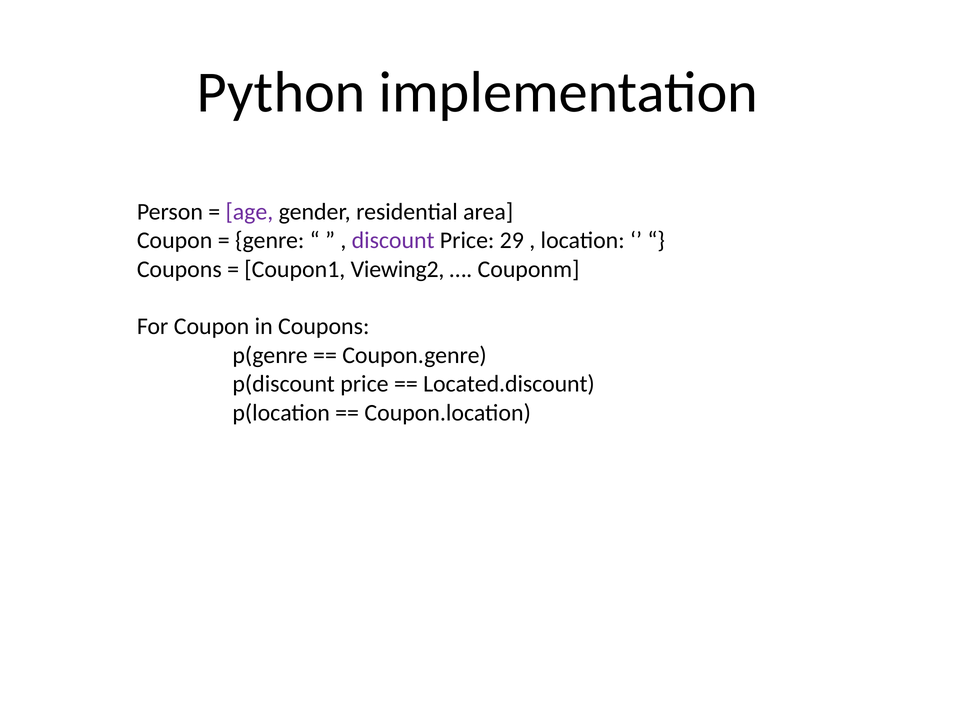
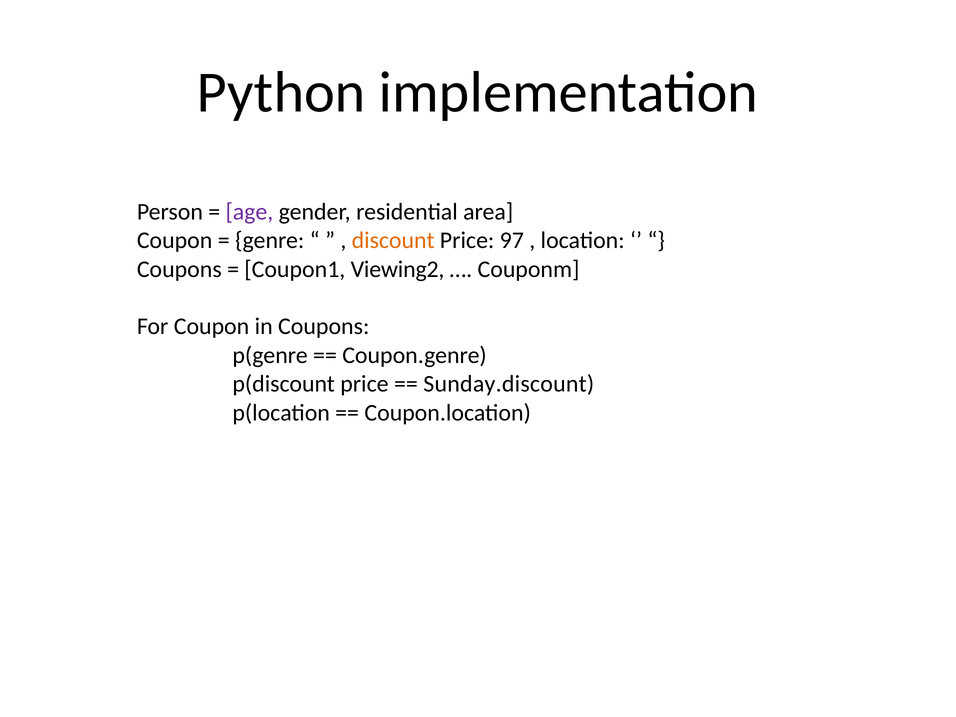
discount colour: purple -> orange (393, 241)
29: 29 -> 97 (512, 241)
Located.discount: Located.discount -> Sunday.discount (509, 384)
